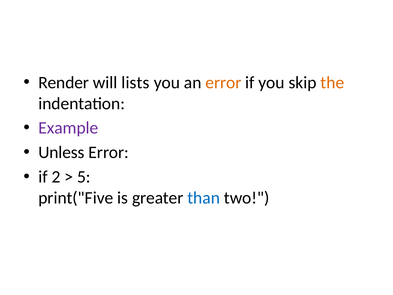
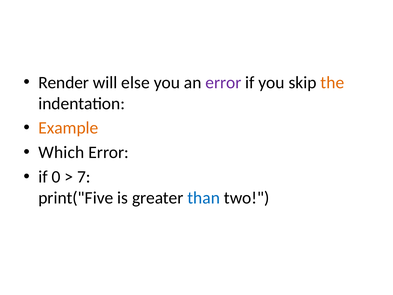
lists: lists -> else (135, 82)
error colour: orange -> purple (223, 82)
Example colour: purple -> orange (68, 128)
Unless: Unless -> Which (61, 152)
2: 2 -> 0 (56, 177)
5: 5 -> 7 (84, 177)
